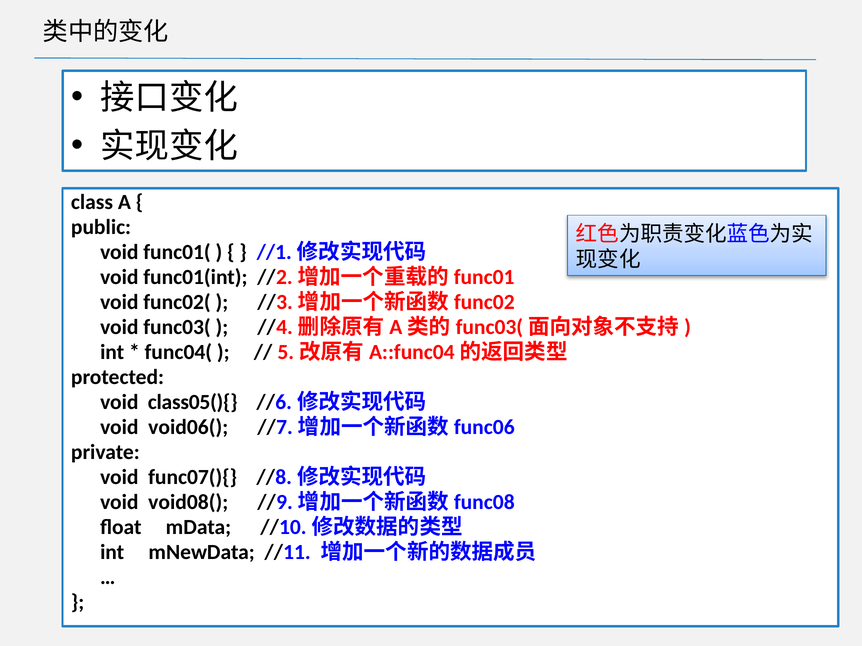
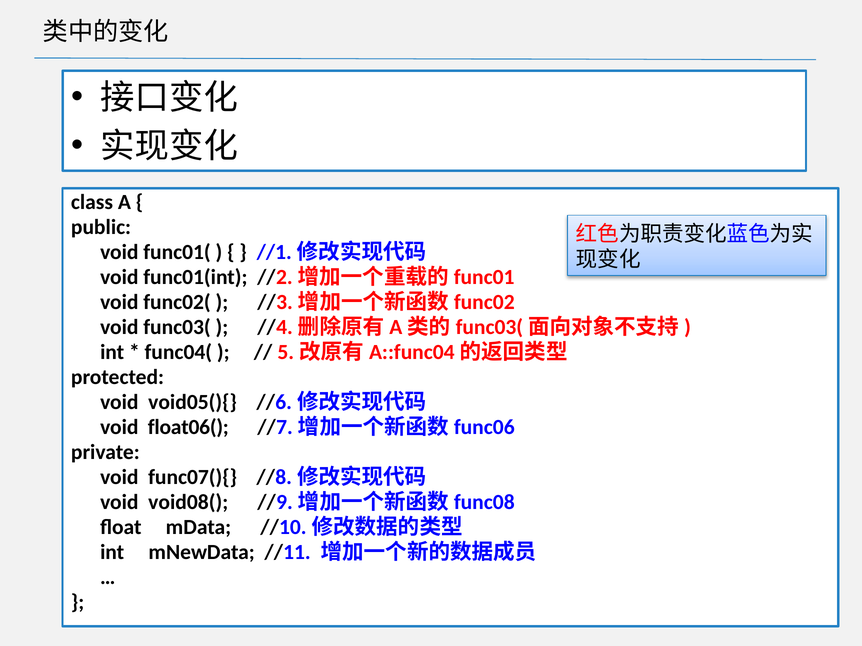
class05(){: class05(){ -> void05(){ (193, 402)
void06(: void06( -> float06( (188, 427)
